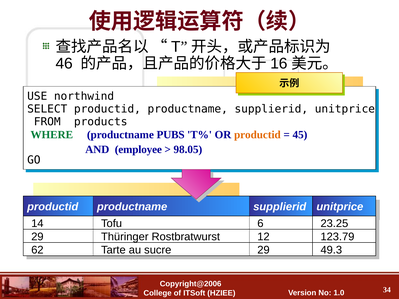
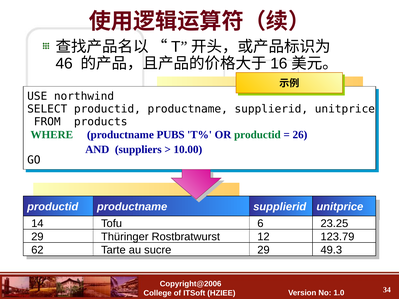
productid colour: orange -> green (257, 135)
45: 45 -> 26 (300, 135)
employee: employee -> suppliers (138, 150)
98.05: 98.05 -> 10.00 (188, 150)
